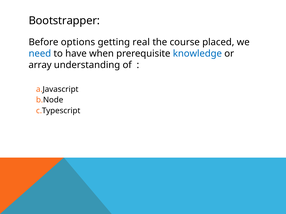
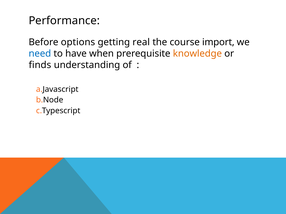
Bootstrapper: Bootstrapper -> Performance (64, 21)
placed: placed -> import (218, 42)
knowledge colour: blue -> orange (197, 54)
array: array -> finds (40, 65)
